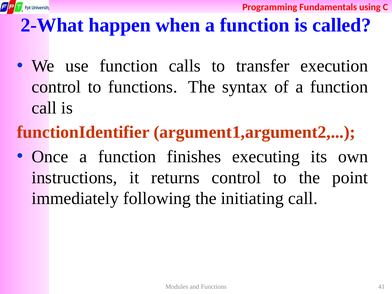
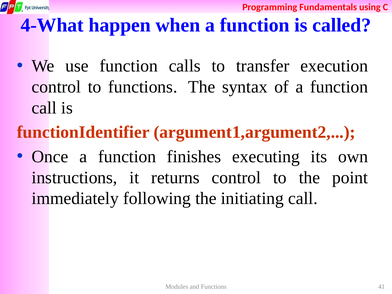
2-What: 2-What -> 4-What (52, 25)
